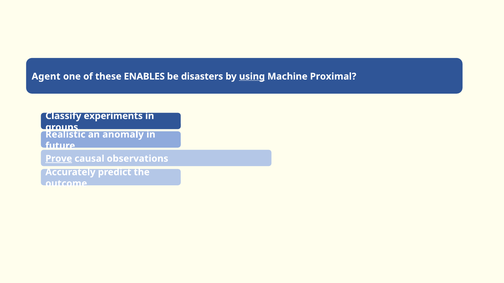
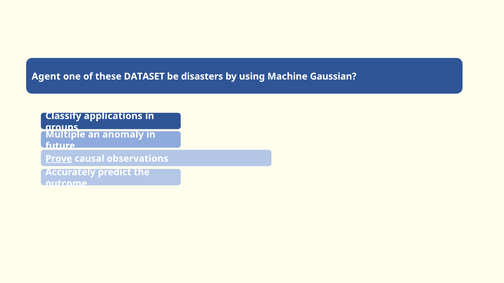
ENABLES: ENABLES -> DATASET (144, 77)
using underline: present -> none (252, 77)
Proximal: Proximal -> Gaussian (333, 77)
experiments: experiments -> applications (113, 116)
Realistic: Realistic -> Multiple (65, 135)
